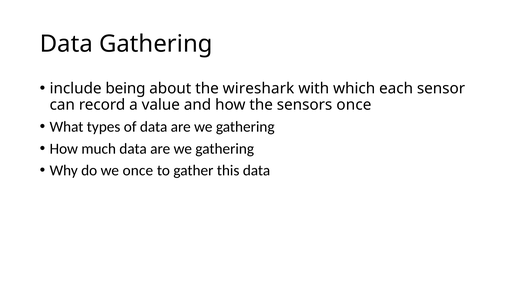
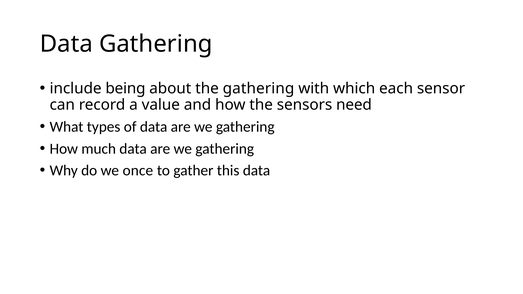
the wireshark: wireshark -> gathering (259, 88)
sensors once: once -> need (354, 105)
